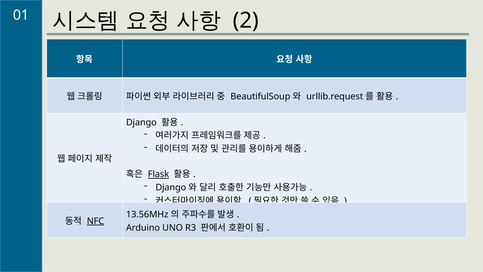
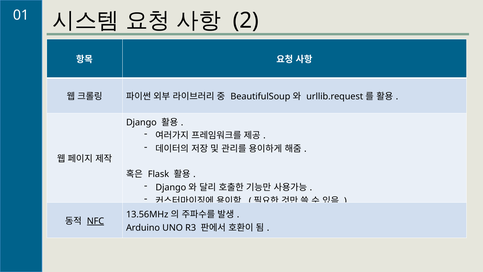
Flask underline: present -> none (159, 174)
